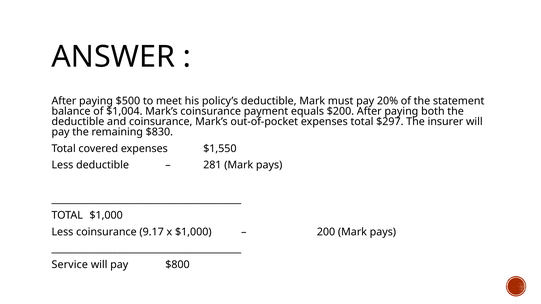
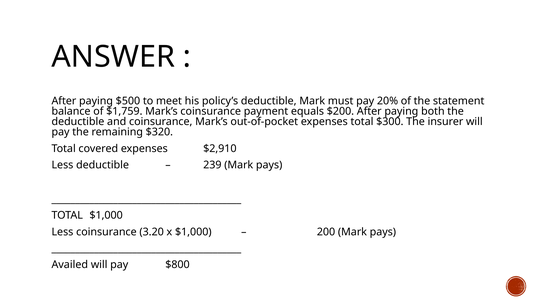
$1,004: $1,004 -> $1,759 (124, 111)
$297: $297 -> $300 (390, 122)
$830: $830 -> $320 (159, 132)
$1,550: $1,550 -> $2,910 (220, 149)
281: 281 -> 239 (212, 165)
9.17: 9.17 -> 3.20 (152, 232)
Service: Service -> Availed (70, 265)
